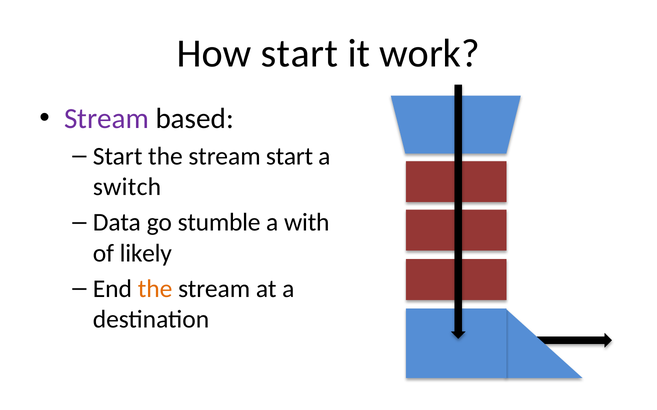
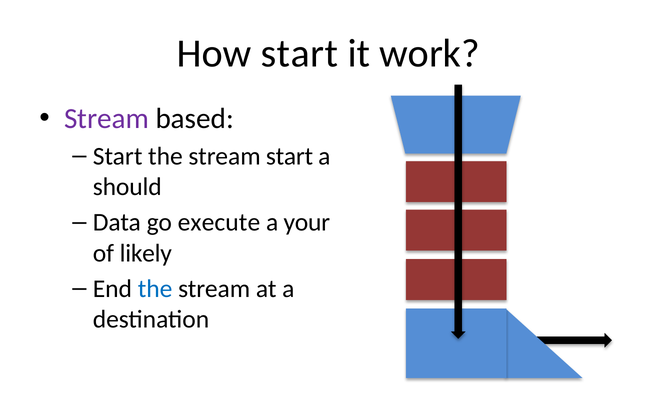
switch: switch -> should (127, 187)
stumble: stumble -> execute (219, 223)
with: with -> your (307, 223)
the colour: orange -> blue (155, 289)
